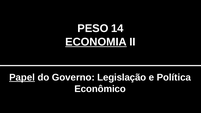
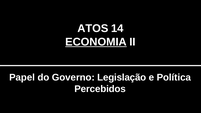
PESO: PESO -> ATOS (93, 28)
Papel underline: present -> none (22, 77)
Econômico: Econômico -> Percebidos (100, 89)
